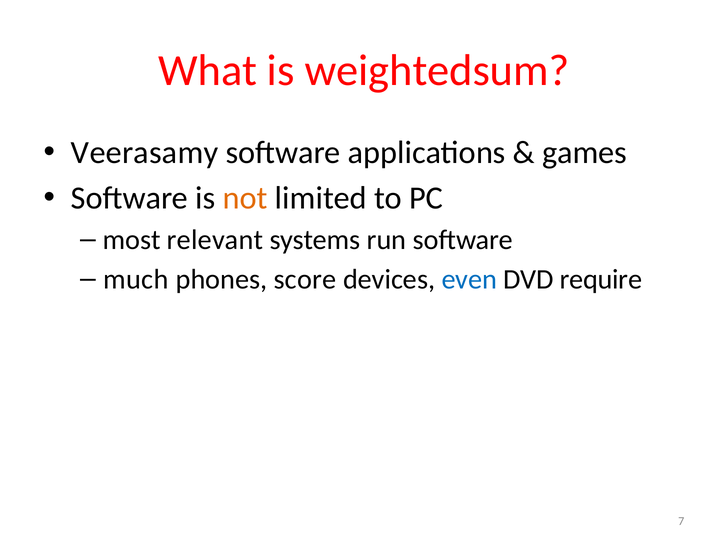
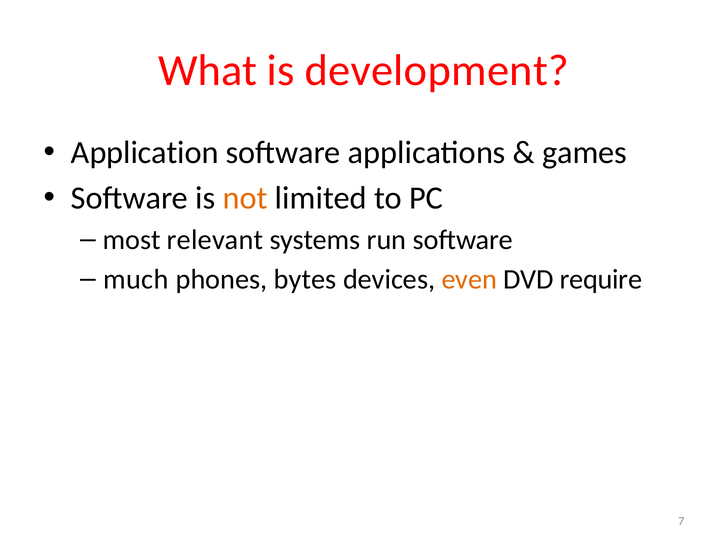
weightedsum: weightedsum -> development (437, 70)
Veerasamy: Veerasamy -> Application (145, 153)
score: score -> bytes (305, 280)
even colour: blue -> orange (469, 280)
